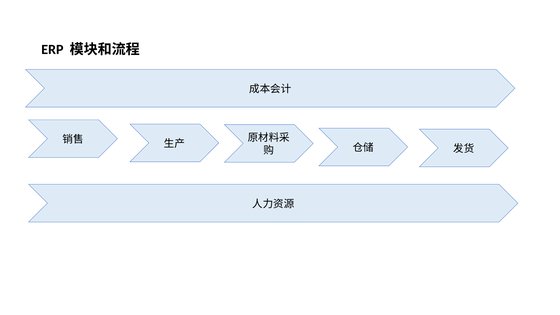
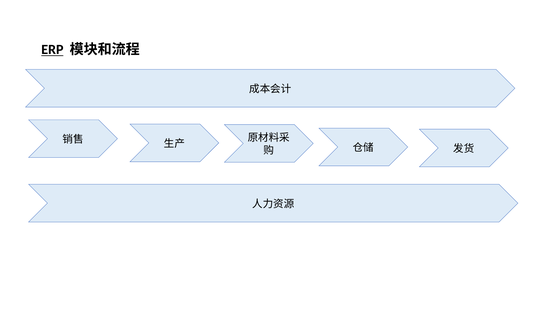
ERP underline: none -> present (52, 50)
